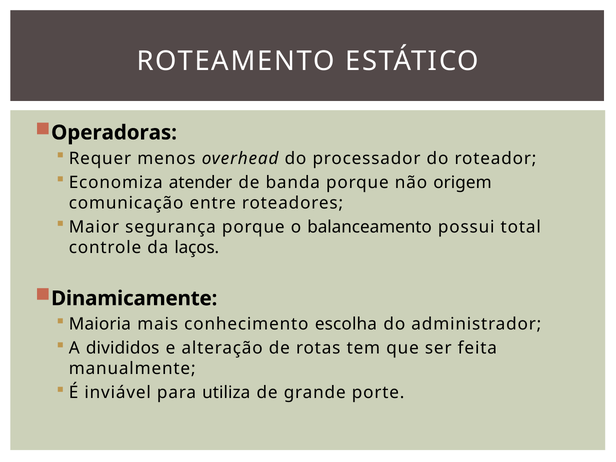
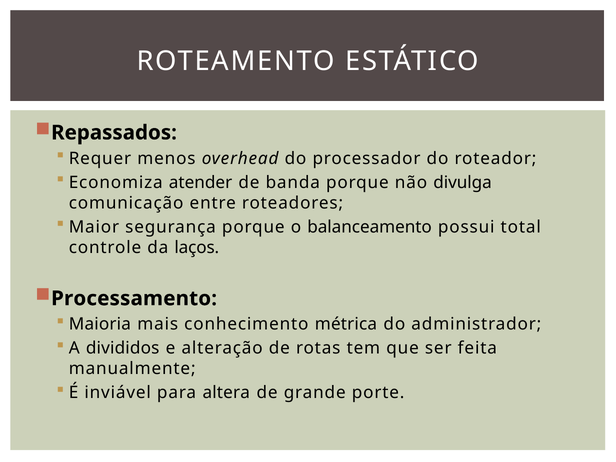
Operadoras: Operadoras -> Repassados (114, 133)
origem: origem -> divulga (463, 182)
Dinamicamente: Dinamicamente -> Processamento (134, 298)
escolha: escolha -> métrica (346, 324)
utiliza: utiliza -> altera (226, 393)
